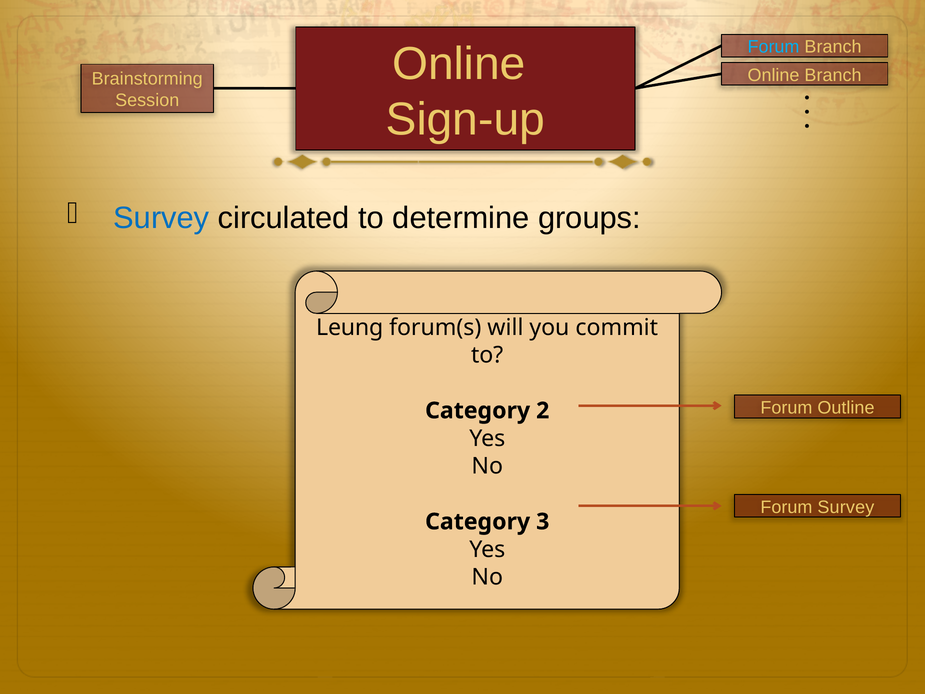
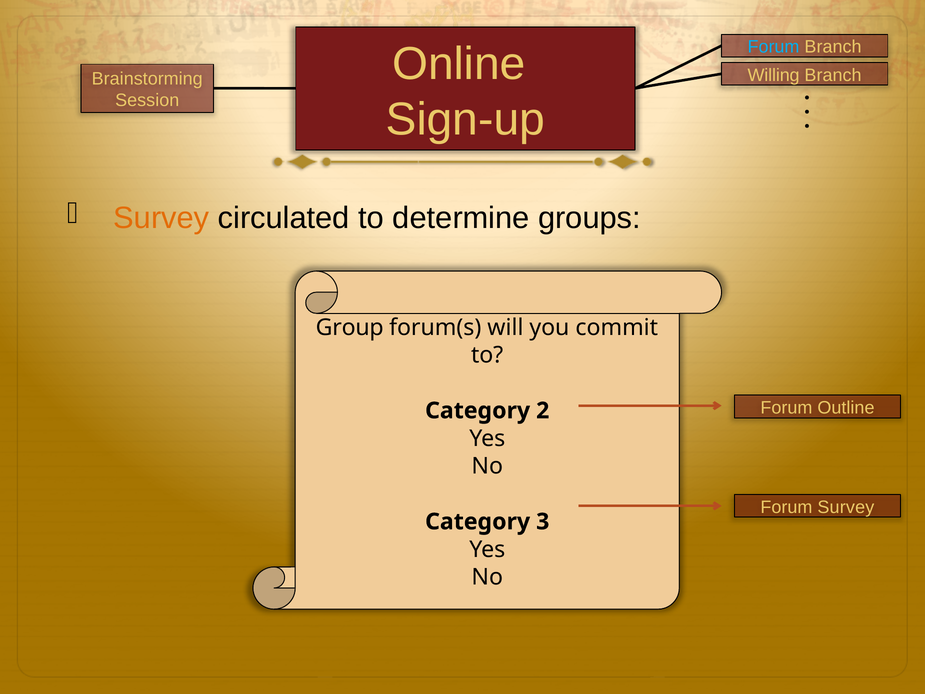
Online: Online -> Willing (774, 75)
Survey colour: blue -> orange (161, 218)
Leung: Leung -> Group (350, 327)
